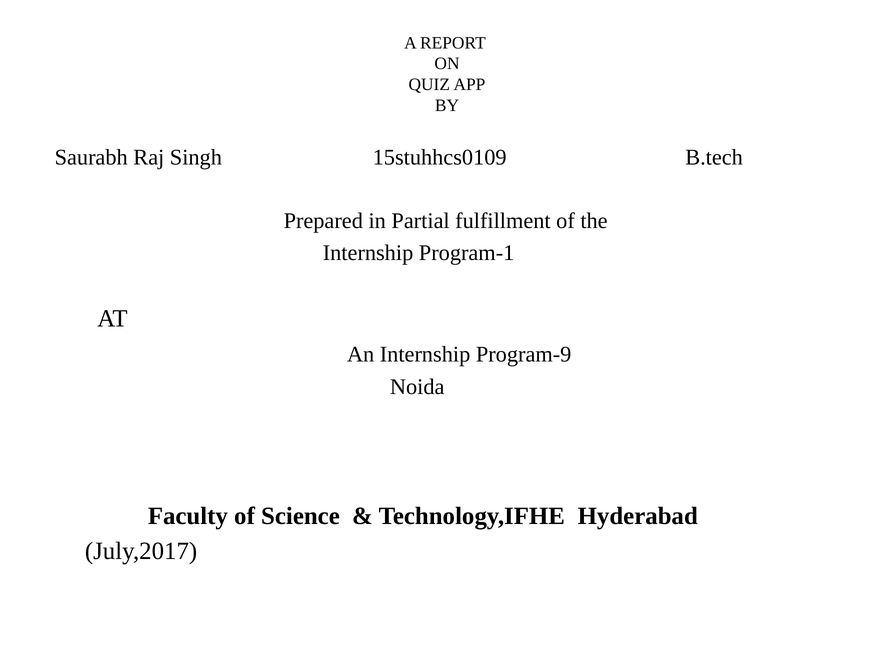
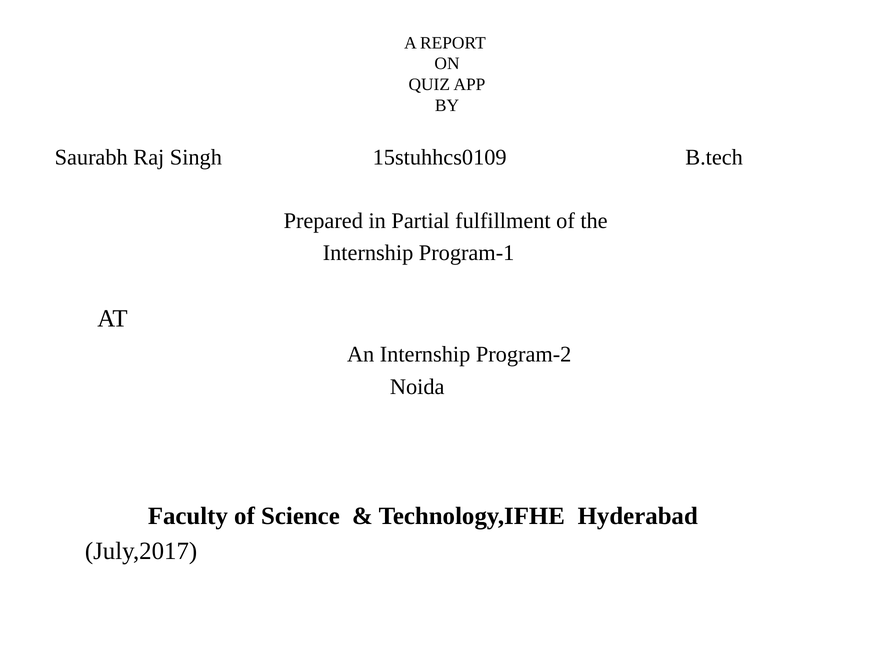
Program-9: Program-9 -> Program-2 (524, 355)
